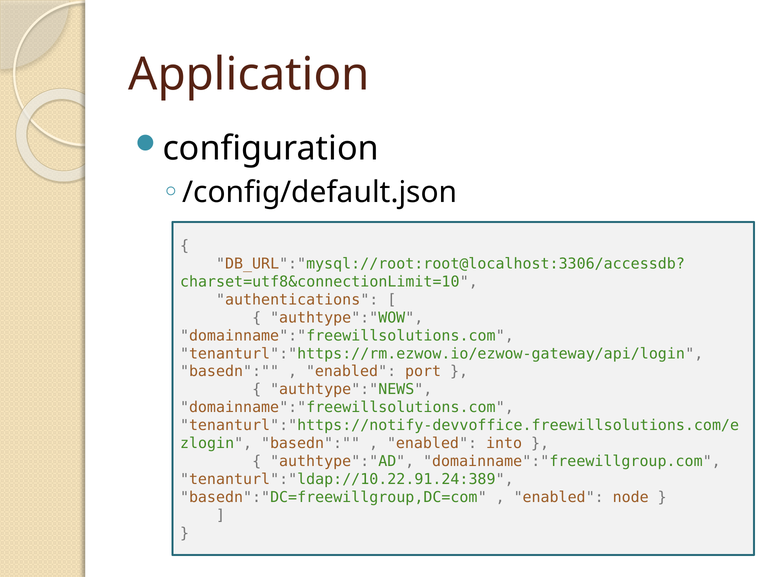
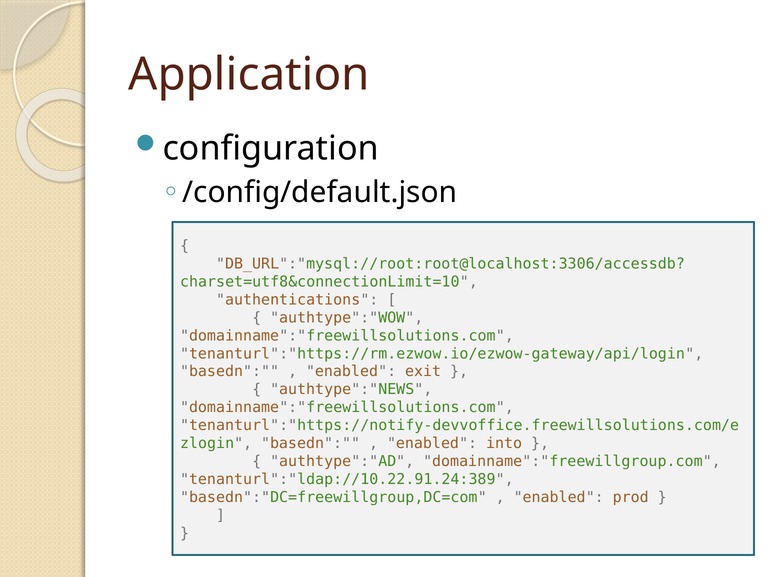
port: port -> exit (423, 371)
node: node -> prod (631, 497)
